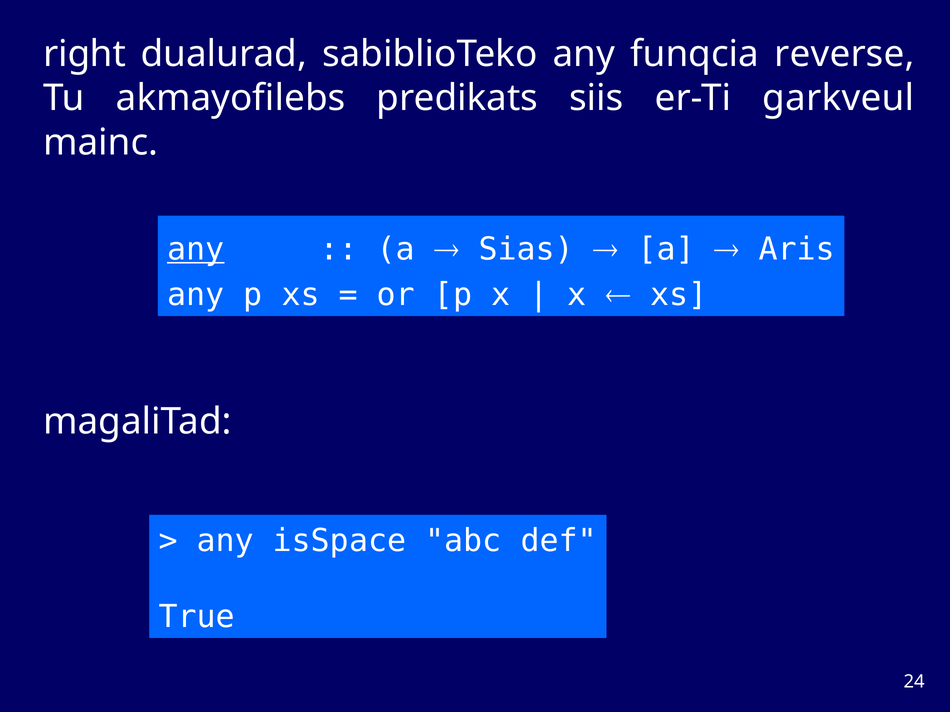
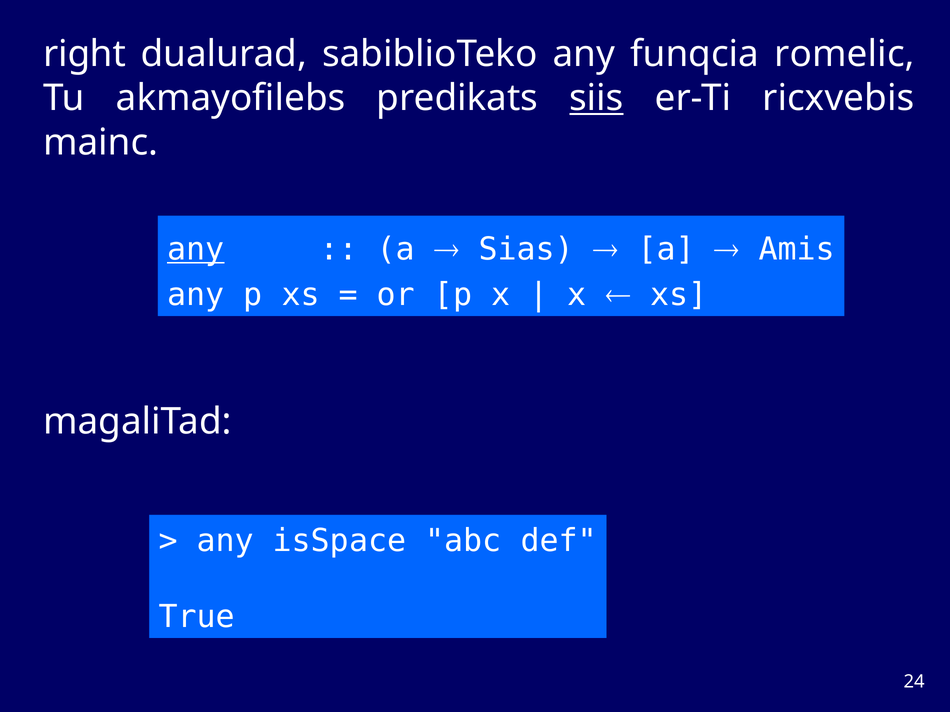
reverse: reverse -> romelic (844, 54)
siis underline: none -> present (596, 98)
garkveul: garkveul -> ricxvebis (838, 98)
Aris: Aris -> Amis (797, 249)
